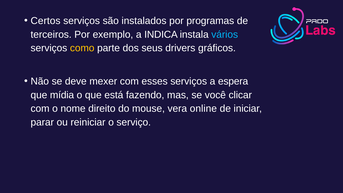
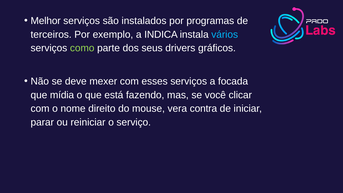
Certos: Certos -> Melhor (46, 21)
como colour: yellow -> light green (82, 48)
espera: espera -> focada (233, 81)
online: online -> contra (203, 109)
